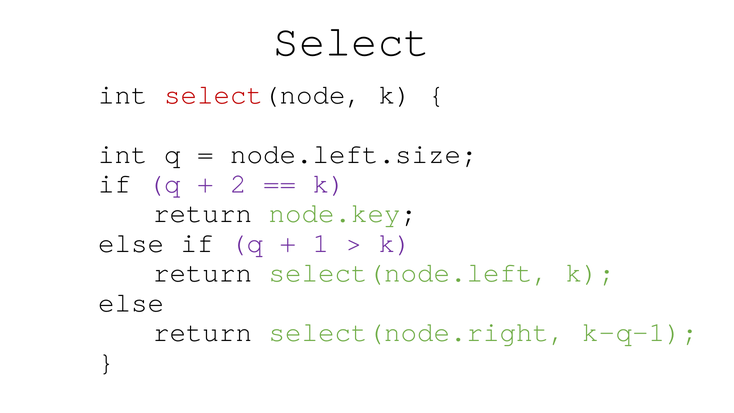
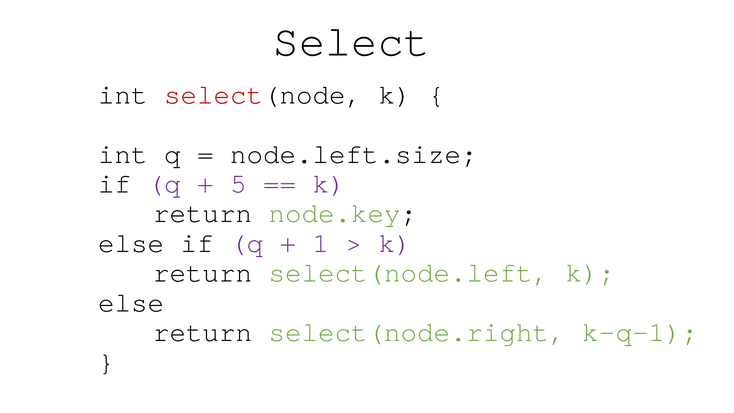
2: 2 -> 5 (238, 184)
